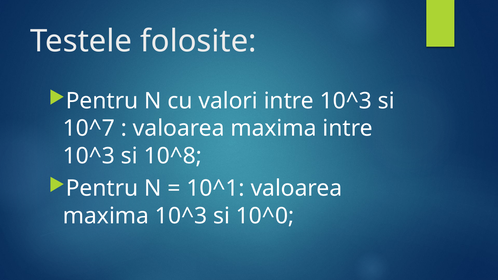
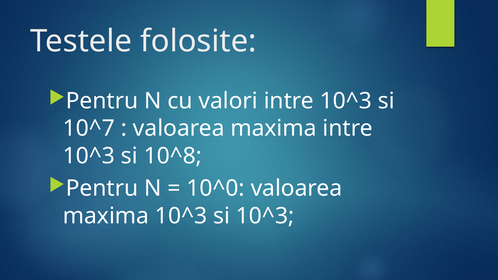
10^1: 10^1 -> 10^0 (216, 189)
si 10^0: 10^0 -> 10^3 (265, 216)
